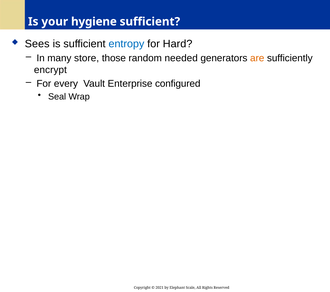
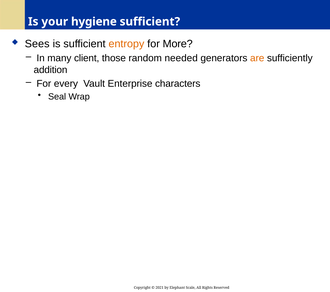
entropy colour: blue -> orange (126, 44)
Hard: Hard -> More (178, 44)
store: store -> client (87, 58)
encrypt: encrypt -> addition (51, 70)
configured: configured -> characters (178, 84)
